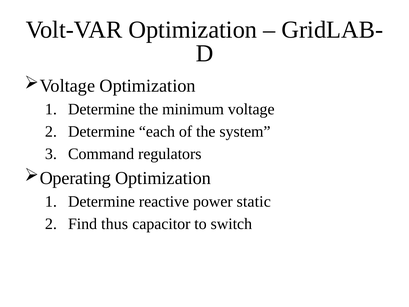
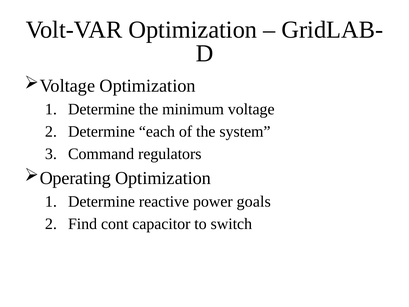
static: static -> goals (254, 201)
thus: thus -> cont (115, 224)
